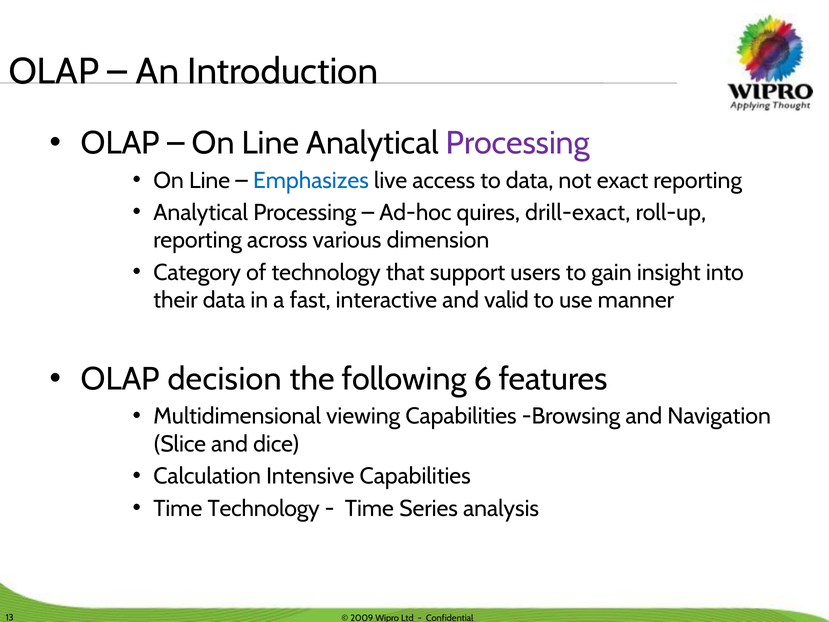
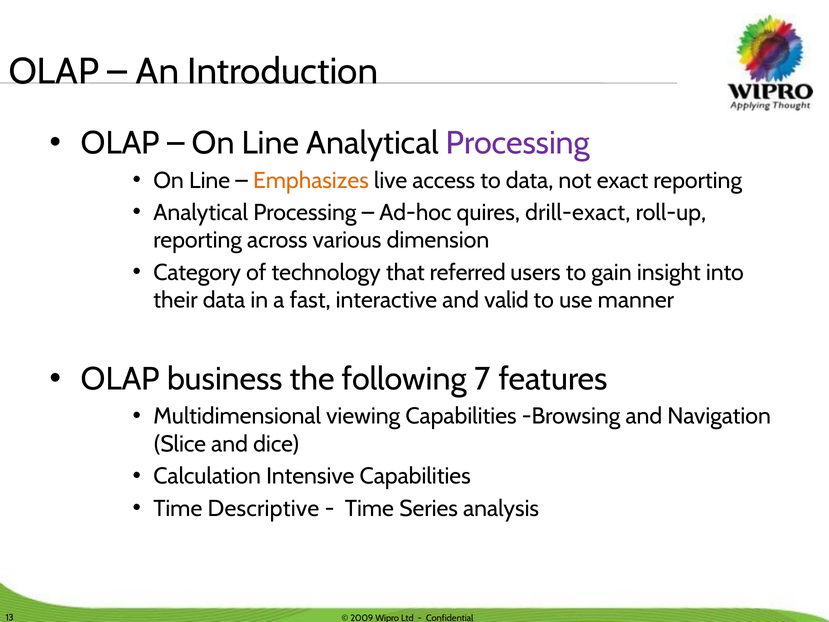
Emphasizes colour: blue -> orange (311, 180)
support: support -> referred (468, 272)
decision: decision -> business (225, 379)
6: 6 -> 7 (482, 379)
Time Technology: Technology -> Descriptive (263, 508)
